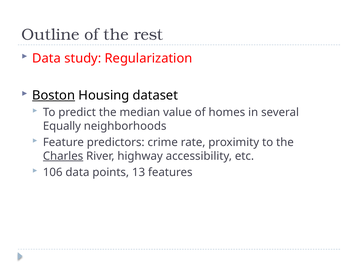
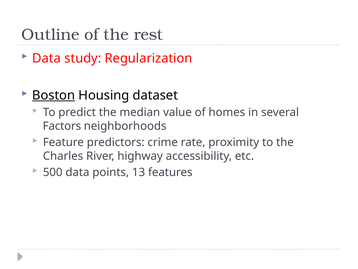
Equally: Equally -> Factors (62, 126)
Charles underline: present -> none (63, 156)
106: 106 -> 500 (53, 172)
